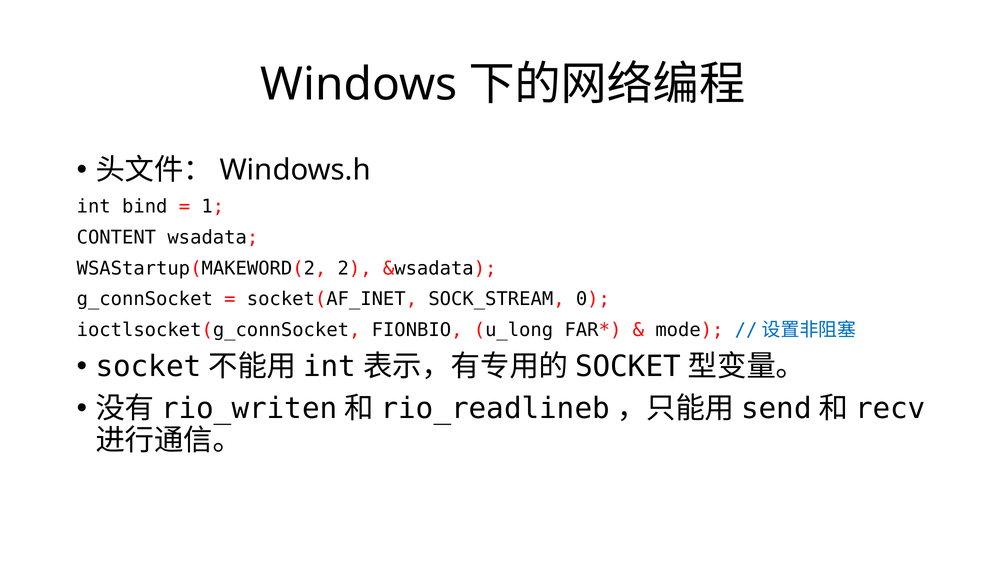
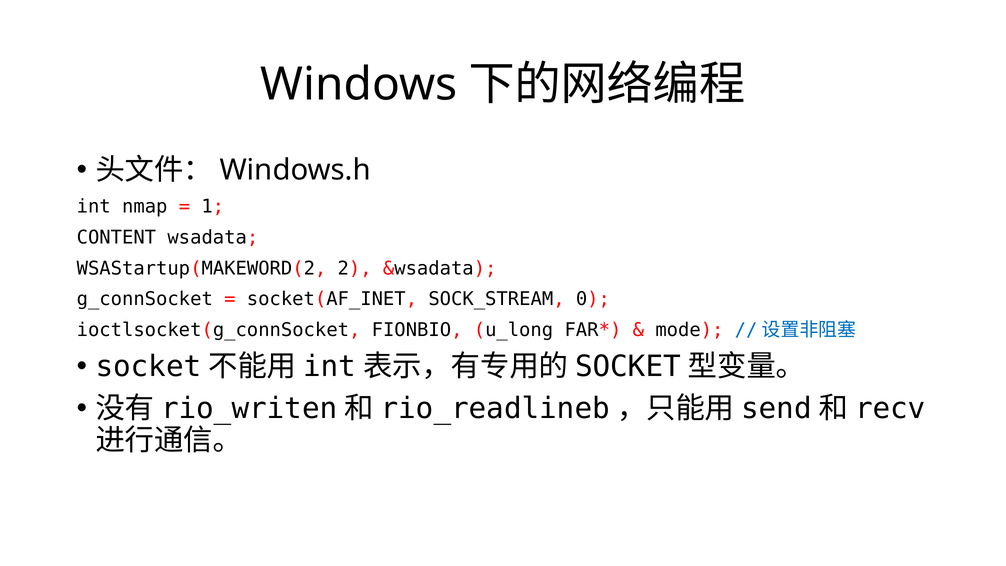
bind: bind -> nmap (145, 207)
